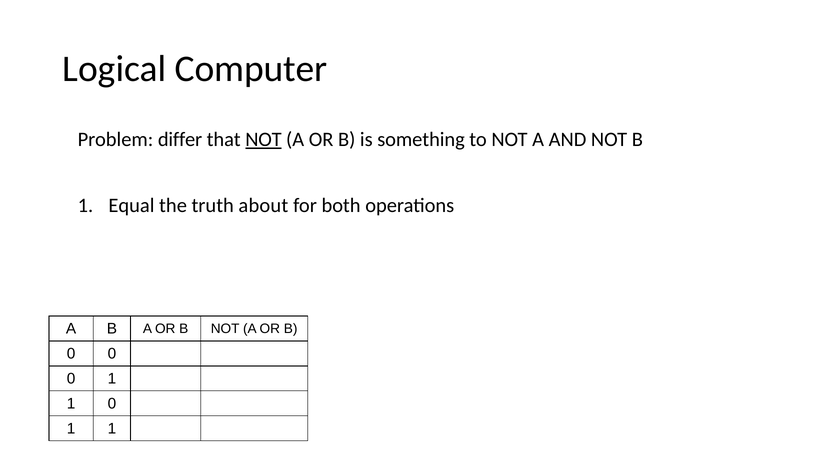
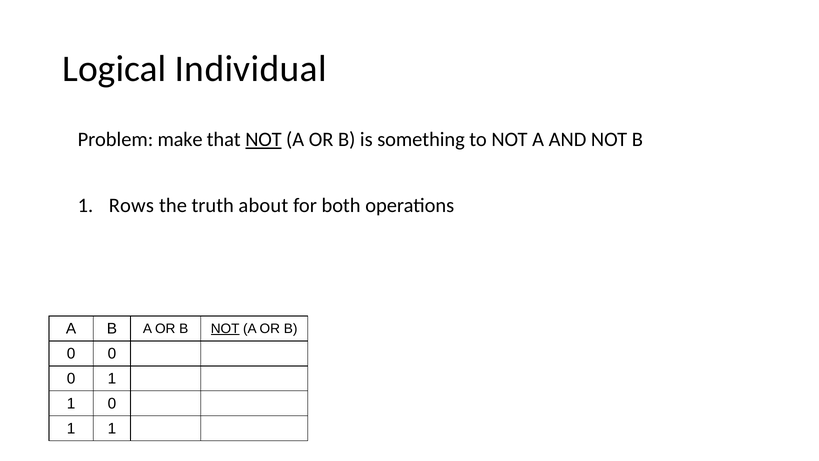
Computer: Computer -> Individual (251, 69)
differ: differ -> make (180, 139)
Equal: Equal -> Rows (131, 206)
NOT underline: none -> present (225, 329)
